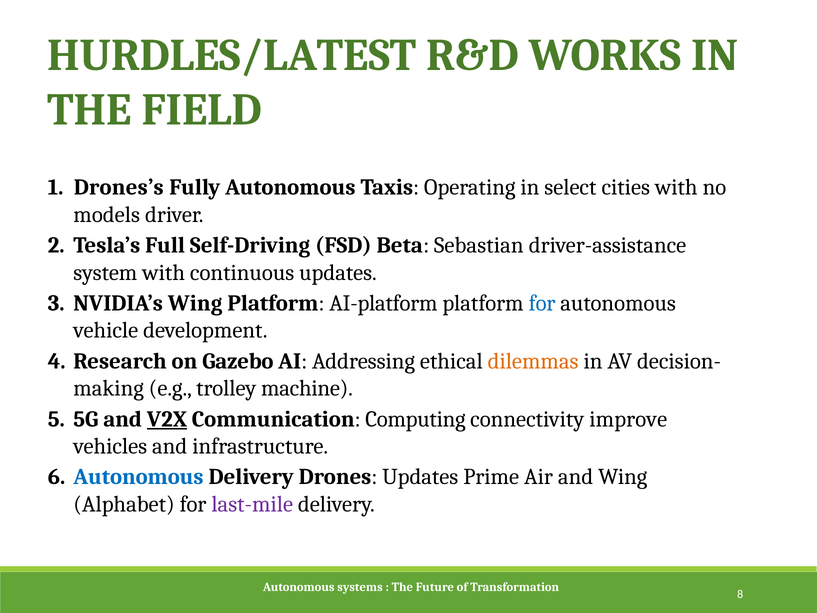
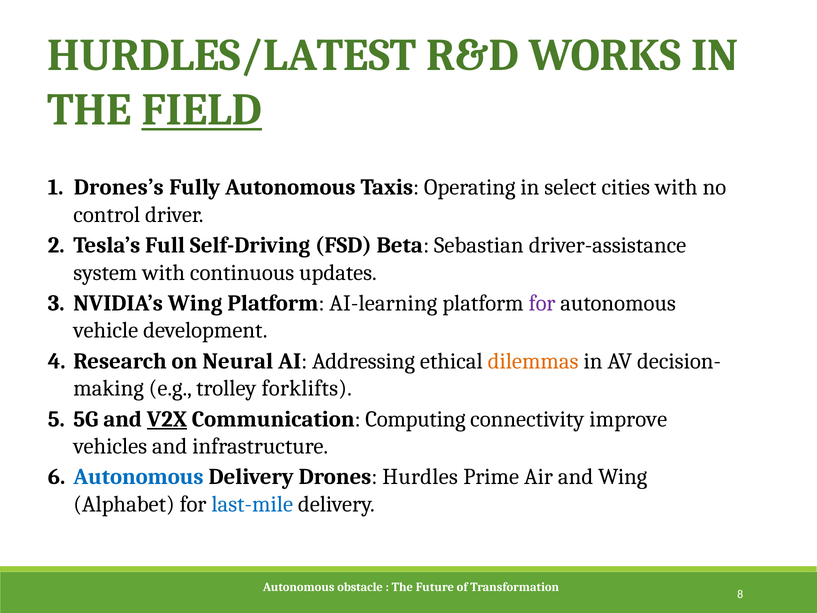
FIELD underline: none -> present (202, 110)
models: models -> control (107, 215)
AI-platform: AI-platform -> AI-learning (383, 303)
for colour: blue -> purple (542, 303)
Gazebo: Gazebo -> Neural (238, 361)
machine: machine -> forklifts (307, 388)
Drones Updates: Updates -> Hurdles (420, 477)
last-mile colour: purple -> blue (252, 504)
systems: systems -> obstacle (360, 587)
